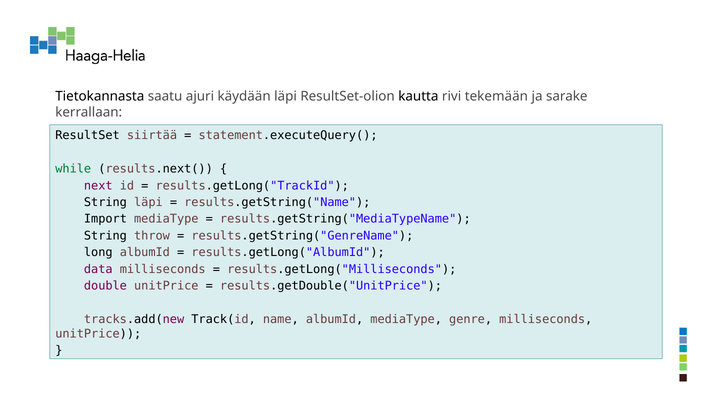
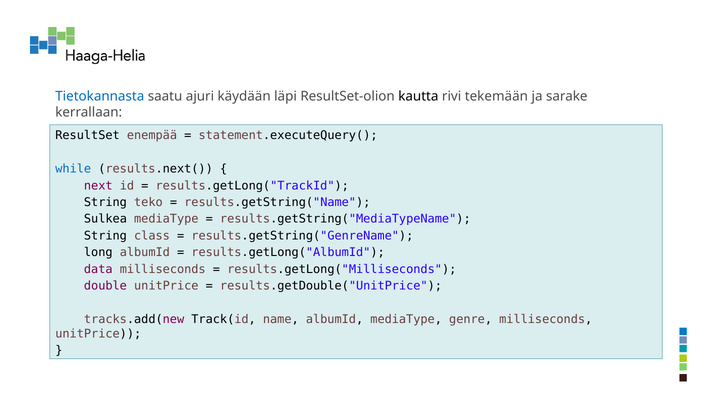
Tietokannasta colour: black -> blue (100, 96)
siirtää: siirtää -> enempää (152, 135)
while colour: green -> blue (73, 169)
String läpi: läpi -> teko (148, 202)
Import: Import -> Sulkea (105, 219)
throw: throw -> class (152, 236)
